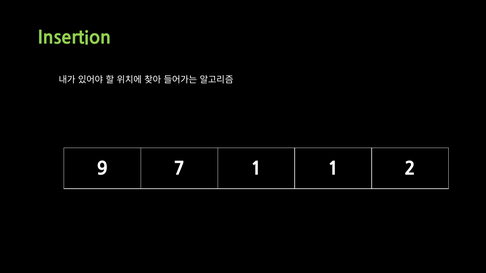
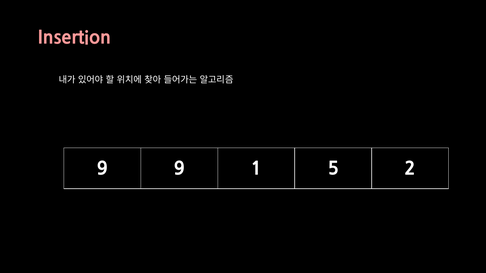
Insertion colour: light green -> pink (75, 38)
9 7: 7 -> 9 (179, 169)
1 1: 1 -> 5 (333, 169)
